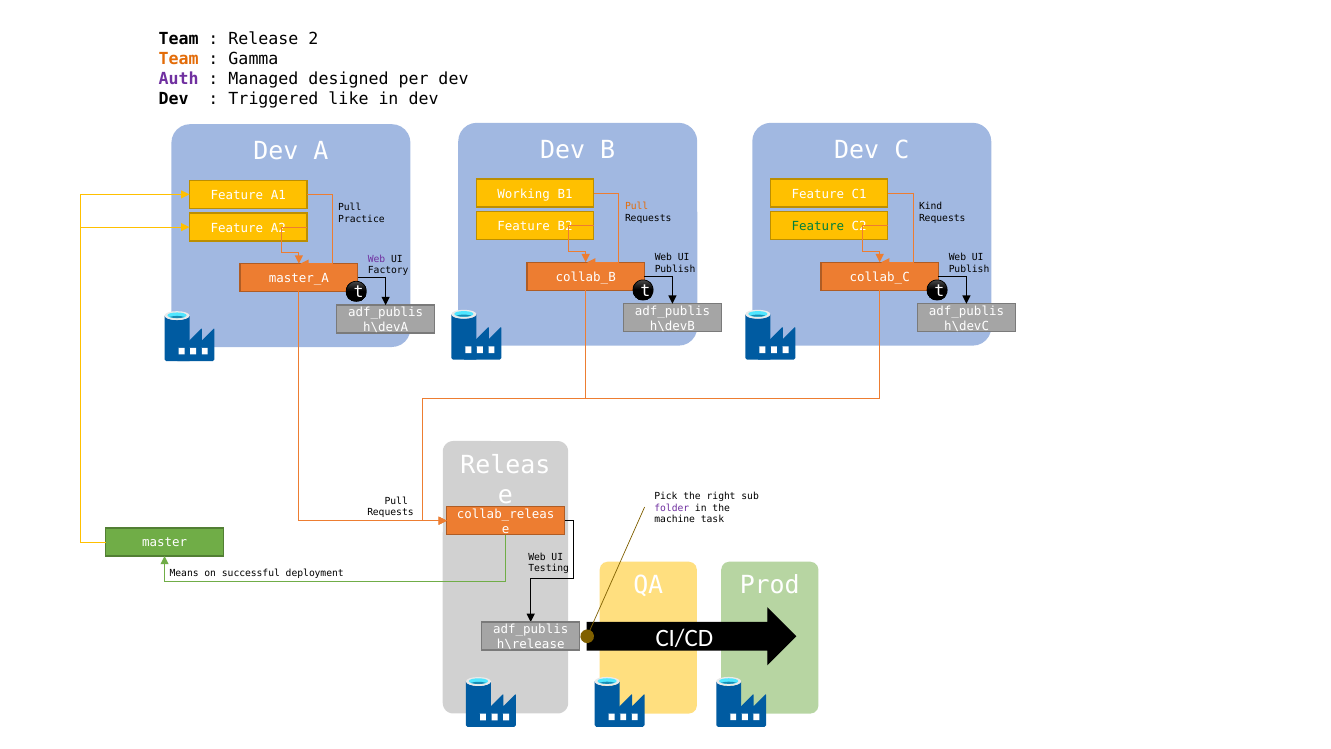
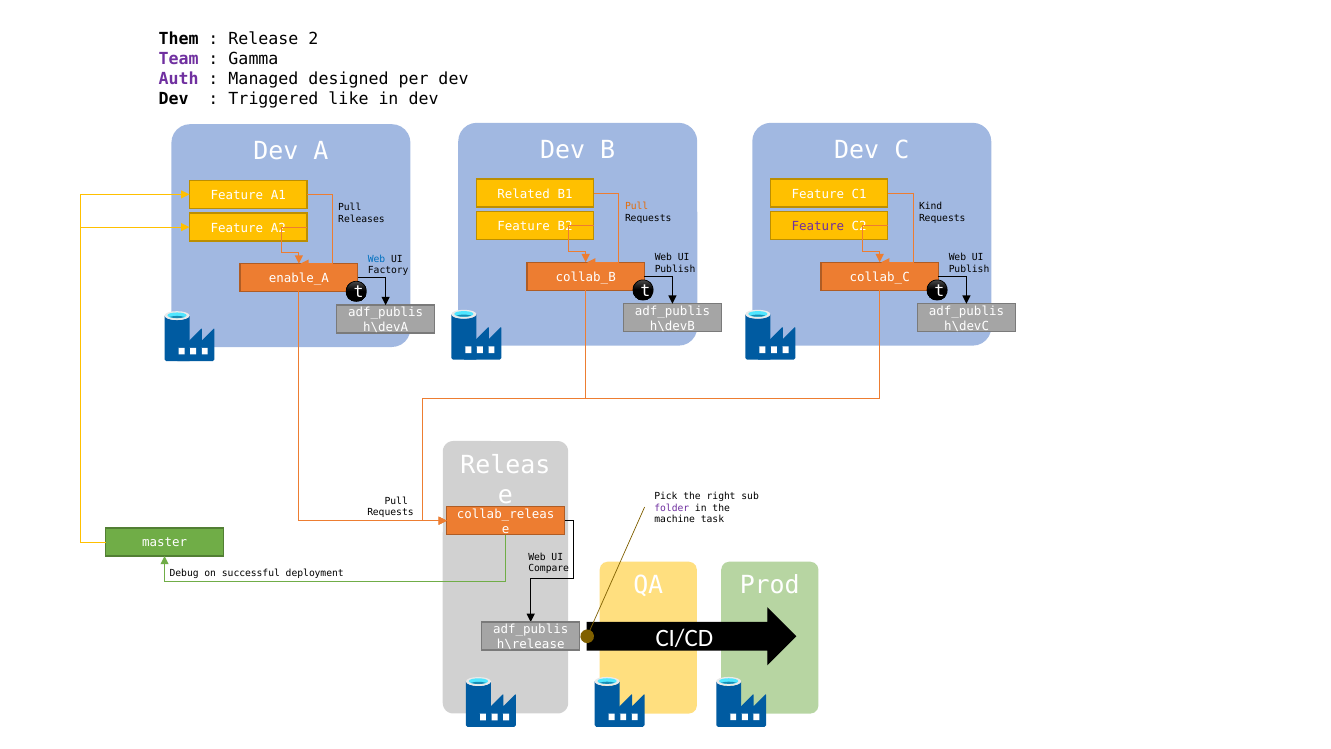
Team: Team -> Them (179, 39)
Team colour: orange -> purple (179, 59)
Working: Working -> Related (524, 194)
Practice: Practice -> Releases (361, 219)
Feature colour: green -> purple (818, 226)
Web colour: purple -> blue (377, 259)
master_A: master_A -> enable_A (299, 278)
Testing: Testing -> Compare (549, 568)
Means: Means -> Debug (184, 574)
